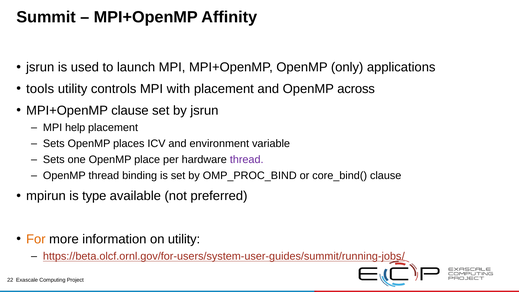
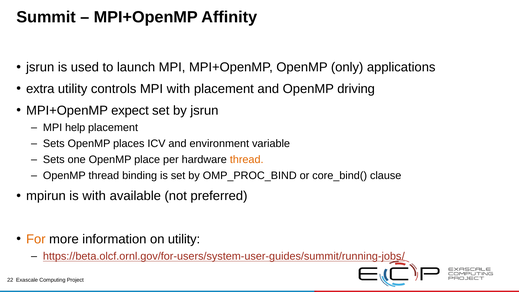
tools: tools -> extra (40, 89)
across: across -> driving (356, 89)
MPI+OpenMP clause: clause -> expect (130, 110)
thread colour: purple -> orange (247, 160)
is type: type -> with (94, 196)
